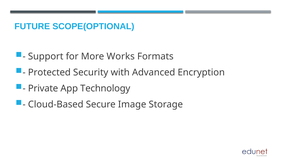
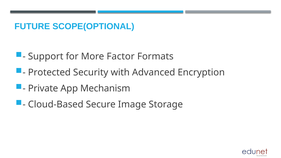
Works: Works -> Factor (121, 56)
Technology: Technology -> Mechanism (105, 88)
